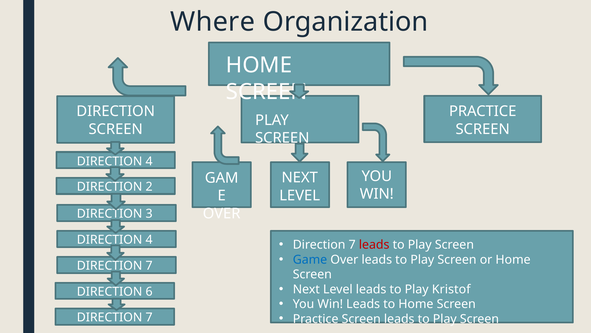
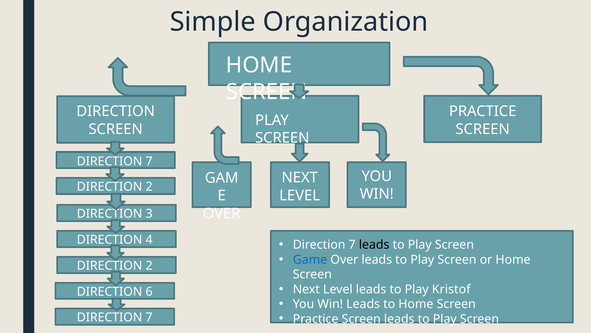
Where: Where -> Simple (213, 22)
4: 4 -> 7 (149, 161)
leads colour: red -> black (374, 244)
7: 7 -> 2 (149, 265)
